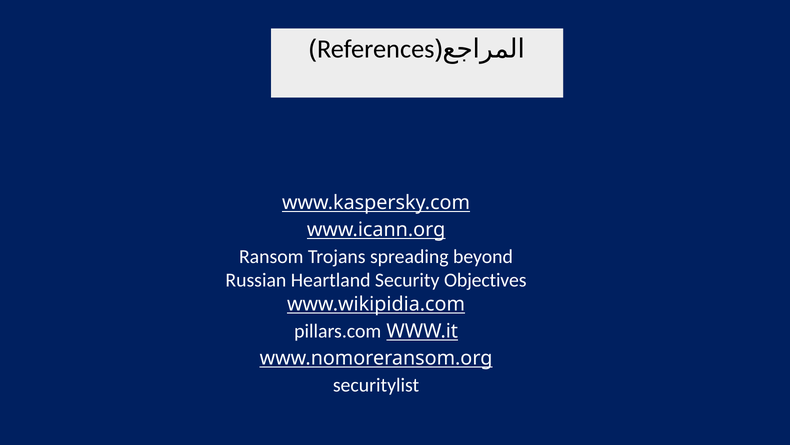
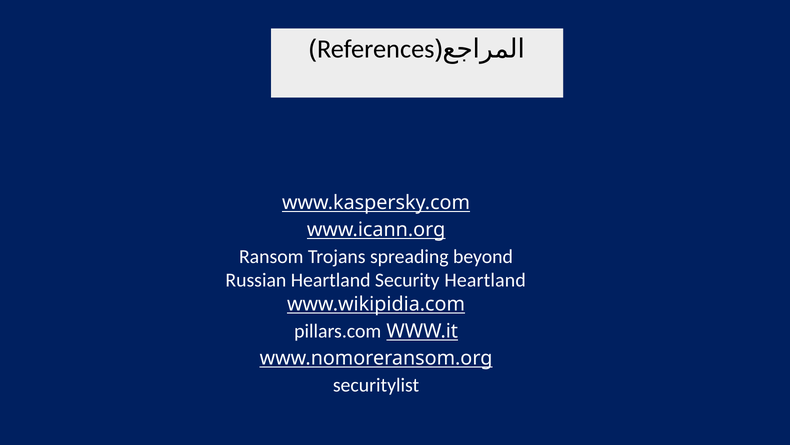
Security Objectives: Objectives -> Heartland (485, 280)
